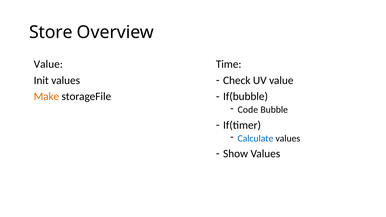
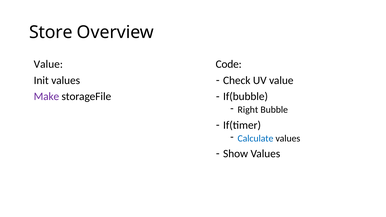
Time: Time -> Code (229, 64)
Make colour: orange -> purple (46, 97)
Code: Code -> Right (248, 110)
